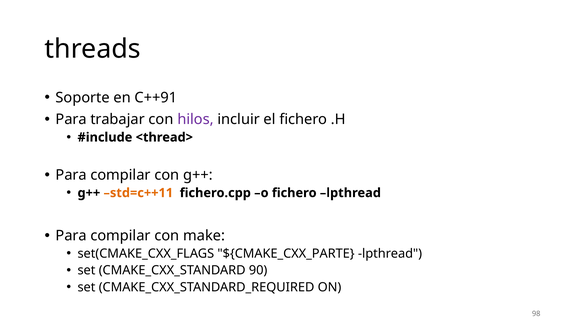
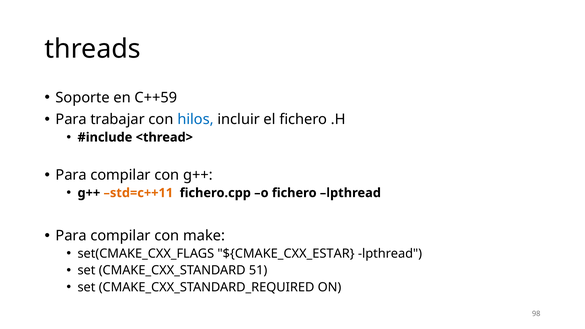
C++91: C++91 -> C++59 (156, 98)
hilos colour: purple -> blue (195, 119)
${CMAKE_CXX_PARTE: ${CMAKE_CXX_PARTE -> ${CMAKE_CXX_ESTAR (286, 254)
90: 90 -> 51 (258, 270)
